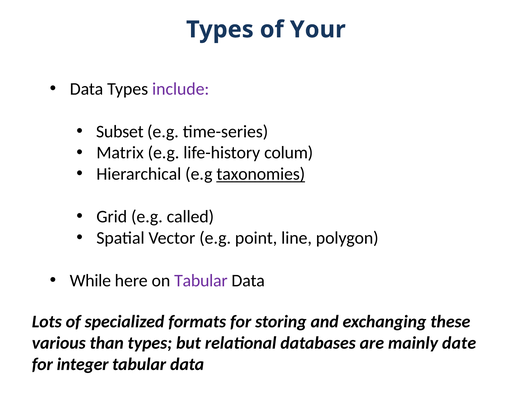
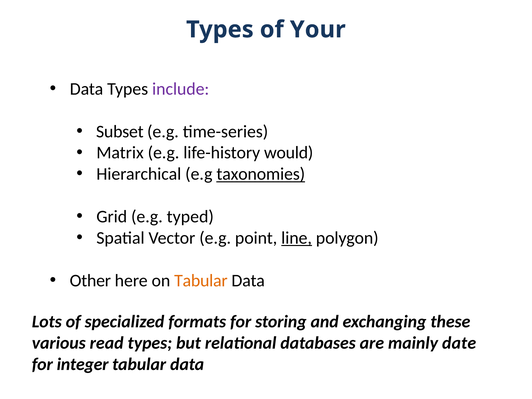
colum: colum -> would (289, 153)
called: called -> typed (190, 217)
line underline: none -> present (297, 238)
While: While -> Other (90, 280)
Tabular colour: purple -> orange (201, 280)
than: than -> read (107, 343)
